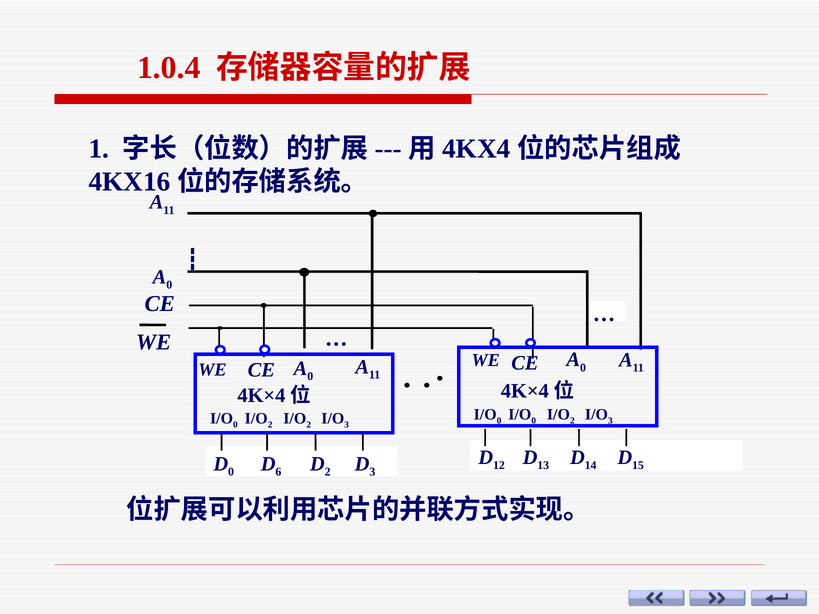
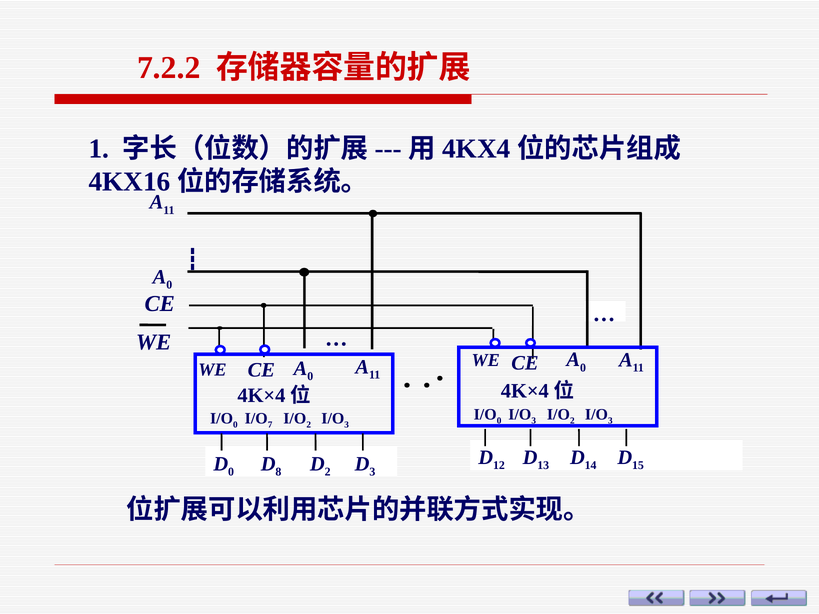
1.0.4: 1.0.4 -> 7.2.2 (169, 68)
0: 0 -> 3 (534, 421)
2: 2 -> 7 (270, 425)
6: 6 -> 8 (278, 472)
